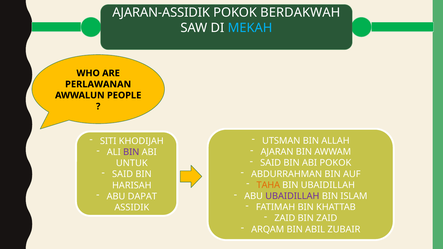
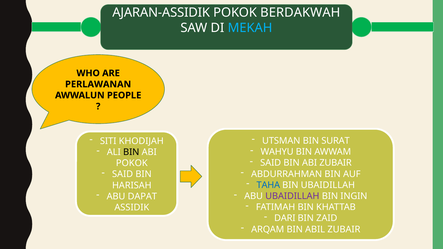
ALLAH: ALLAH -> SURAT (336, 141)
AJARAN: AJARAN -> WAHYU (277, 152)
BIN colour: purple -> black (131, 152)
ABI POKOK: POKOK -> ZUBAIR (336, 163)
UNTUK: UNTUK -> POKOK (132, 163)
TAHA colour: orange -> blue (268, 185)
ISLAM: ISLAM -> INGIN (354, 196)
ZAID: ZAID -> DARI (285, 218)
